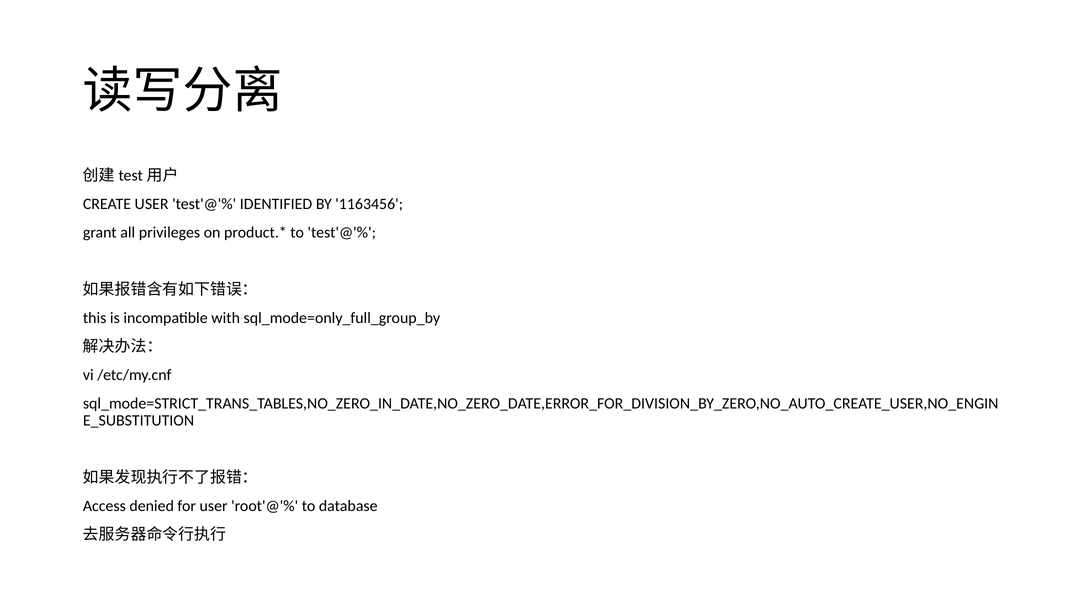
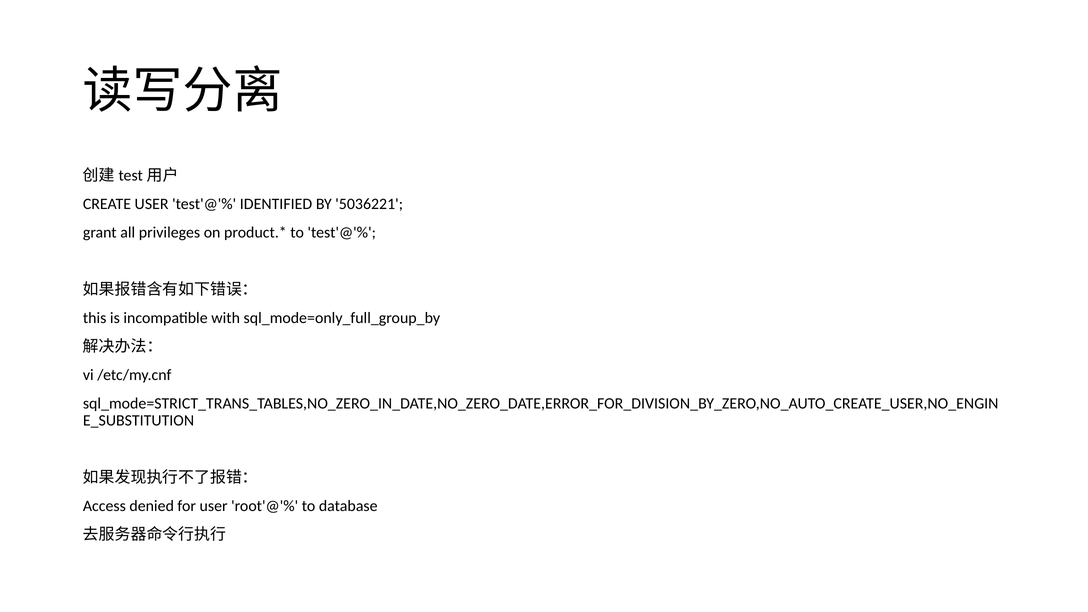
1163456: 1163456 -> 5036221 (369, 204)
